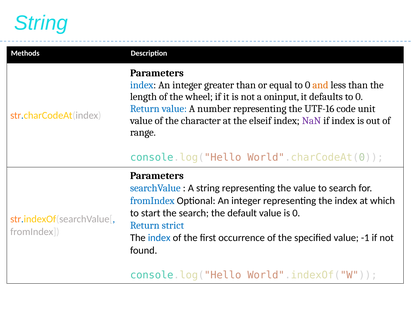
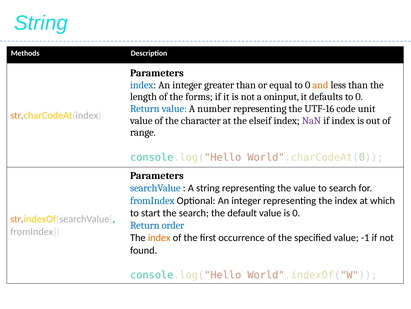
wheel: wheel -> forms (199, 97)
strict: strict -> order (173, 225)
index colour: blue -> orange (159, 237)
